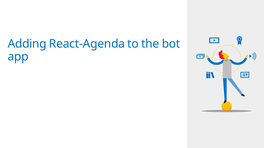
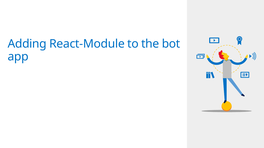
React-Agenda: React-Agenda -> React-Module (87, 44)
